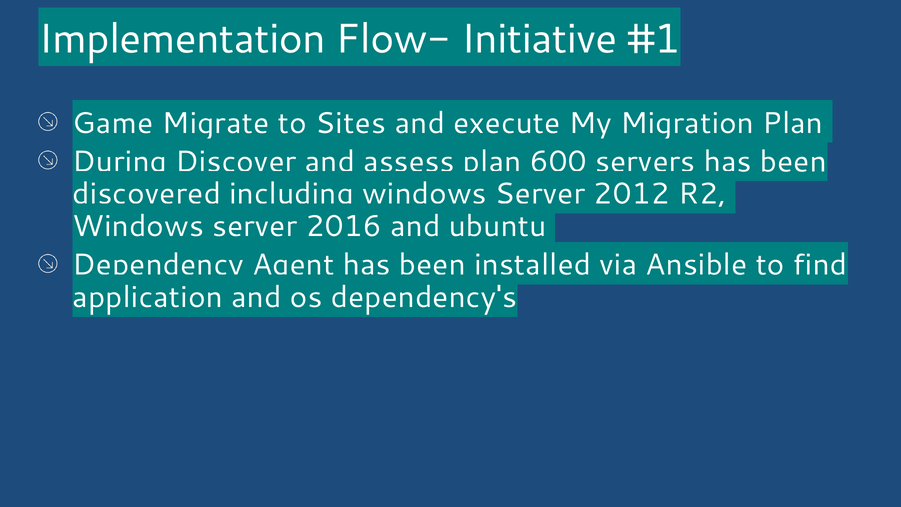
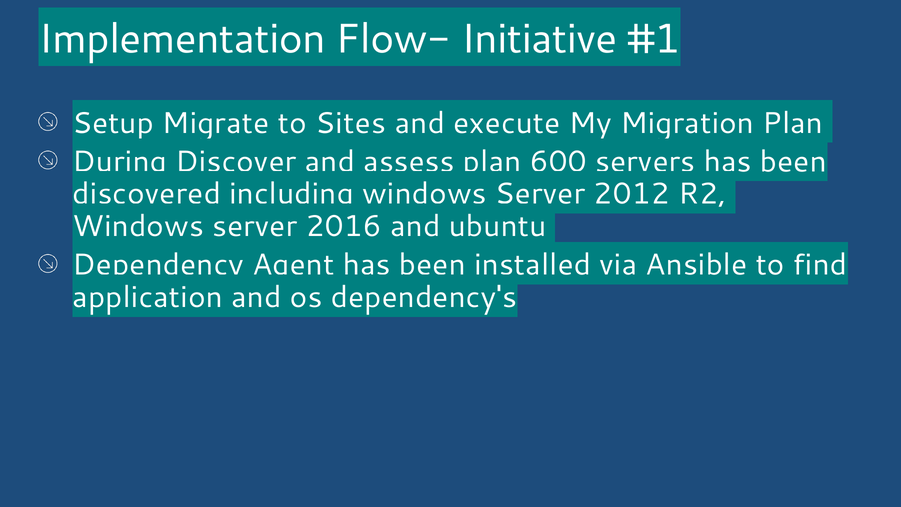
Game: Game -> Setup (113, 123)
